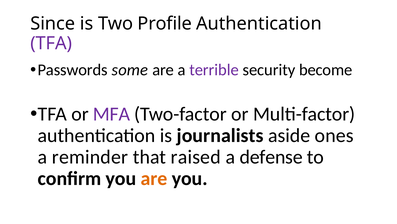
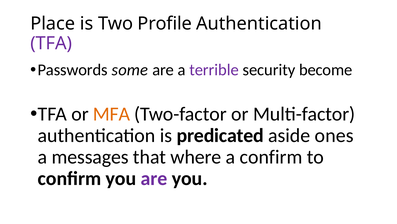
Since: Since -> Place (53, 24)
MFA colour: purple -> orange (111, 114)
journalists: journalists -> predicated (220, 135)
reminder: reminder -> messages (90, 157)
raised: raised -> where (196, 157)
a defense: defense -> confirm (271, 157)
are colour: orange -> purple (154, 178)
